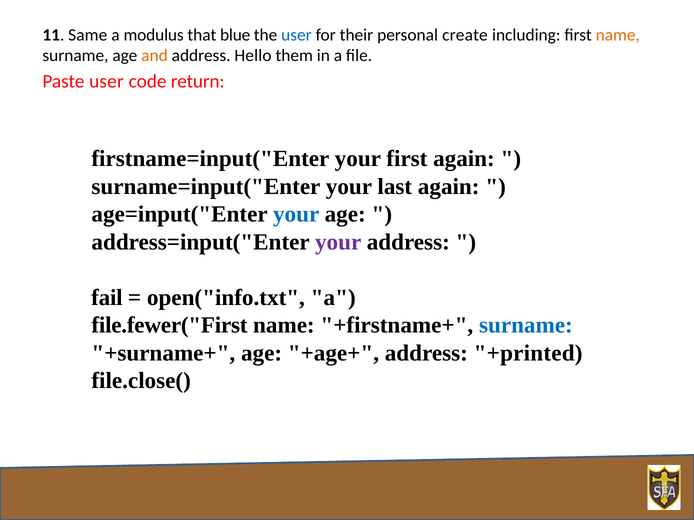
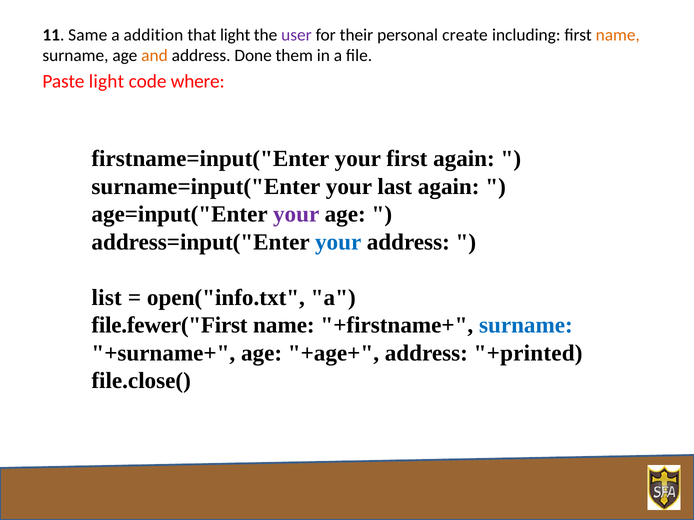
modulus: modulus -> addition (153, 35)
that blue: blue -> light (235, 35)
user colour: blue -> purple (296, 35)
Hello: Hello -> Done (253, 56)
Paste user: user -> light (106, 82)
return: return -> where (198, 82)
your colour: blue -> purple (296, 214)
your colour: purple -> blue (338, 242)
fail: fail -> list (107, 298)
